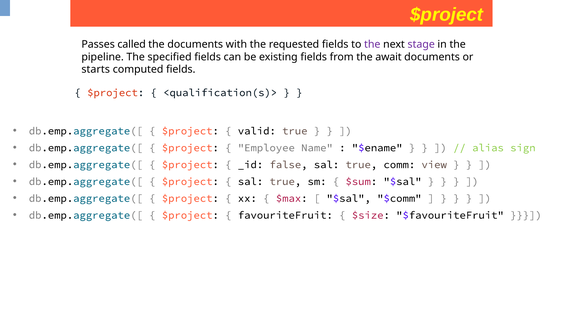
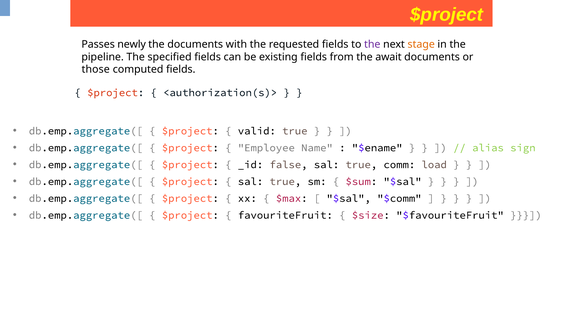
called: called -> newly (132, 44)
stage colour: purple -> orange (421, 44)
starts: starts -> those (96, 70)
<qualification(s)>: <qualification(s)> -> <authorization(s)> (220, 93)
view: view -> load (434, 165)
